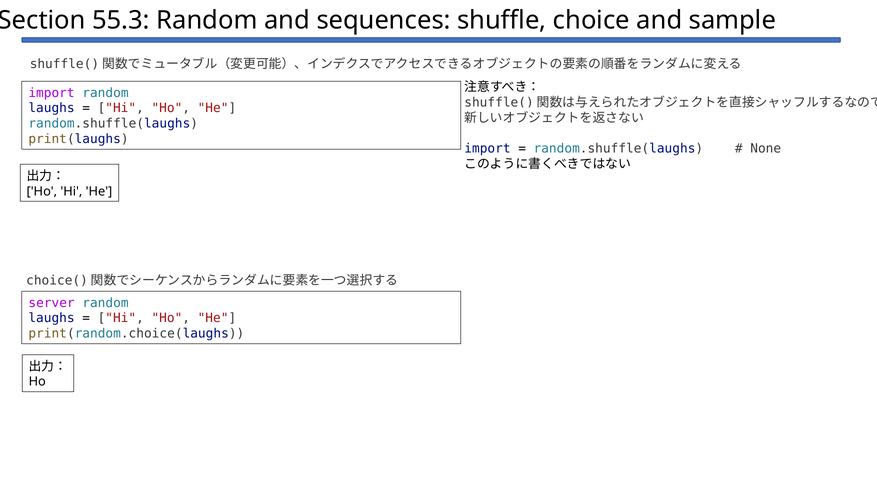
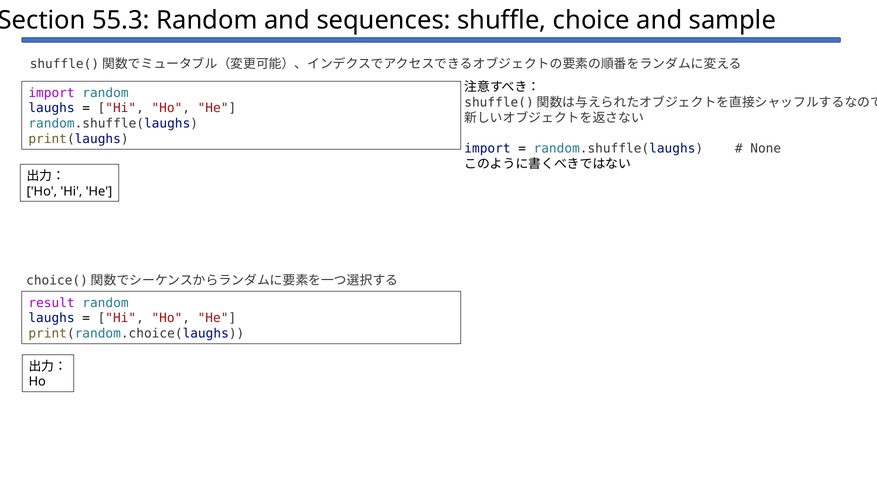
server: server -> result (52, 302)
